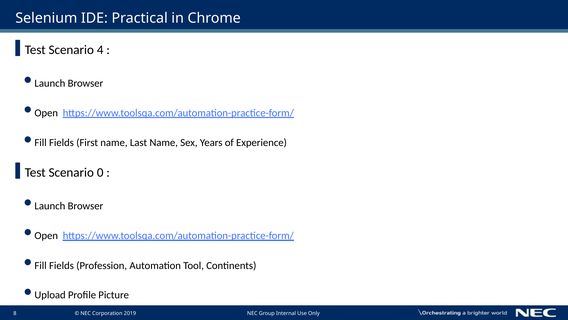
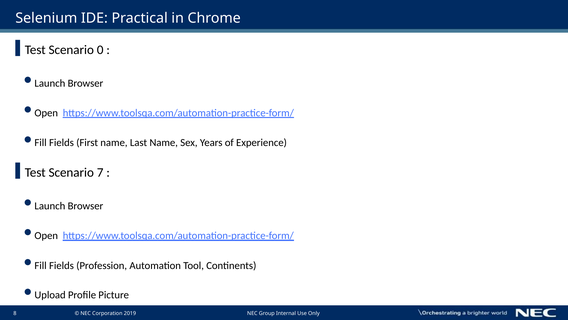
4: 4 -> 0 (100, 50)
0: 0 -> 7 (100, 172)
